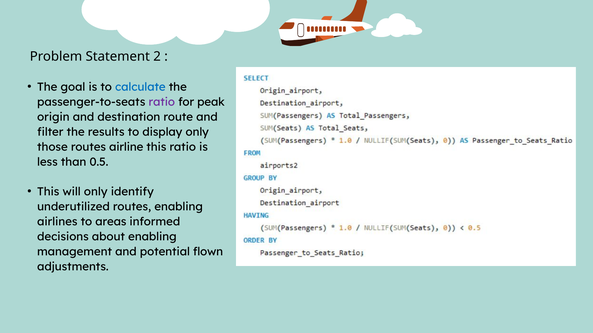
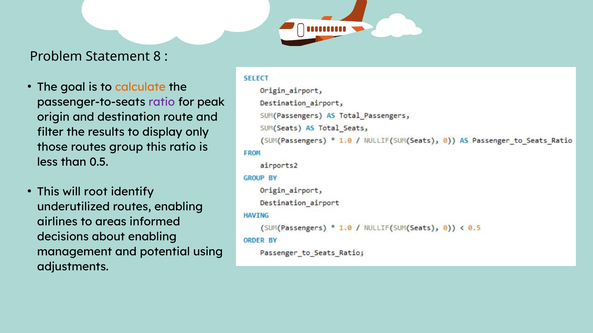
2: 2 -> 8 (157, 57)
calculate colour: blue -> orange (140, 87)
airline: airline -> group (126, 147)
will only: only -> root (96, 192)
flown: flown -> using (208, 252)
